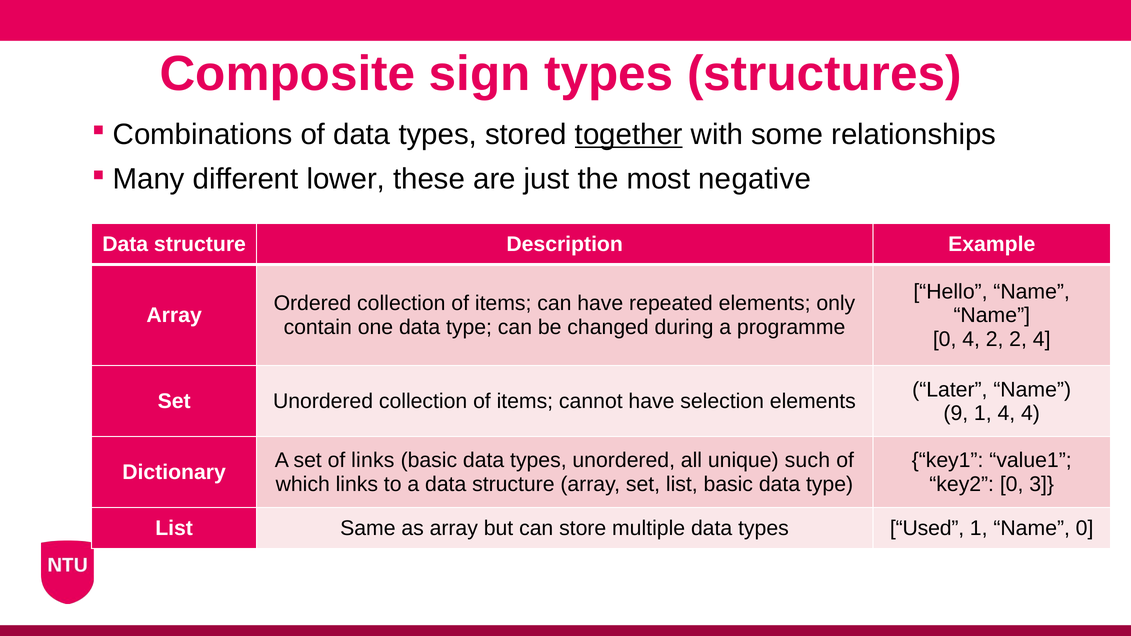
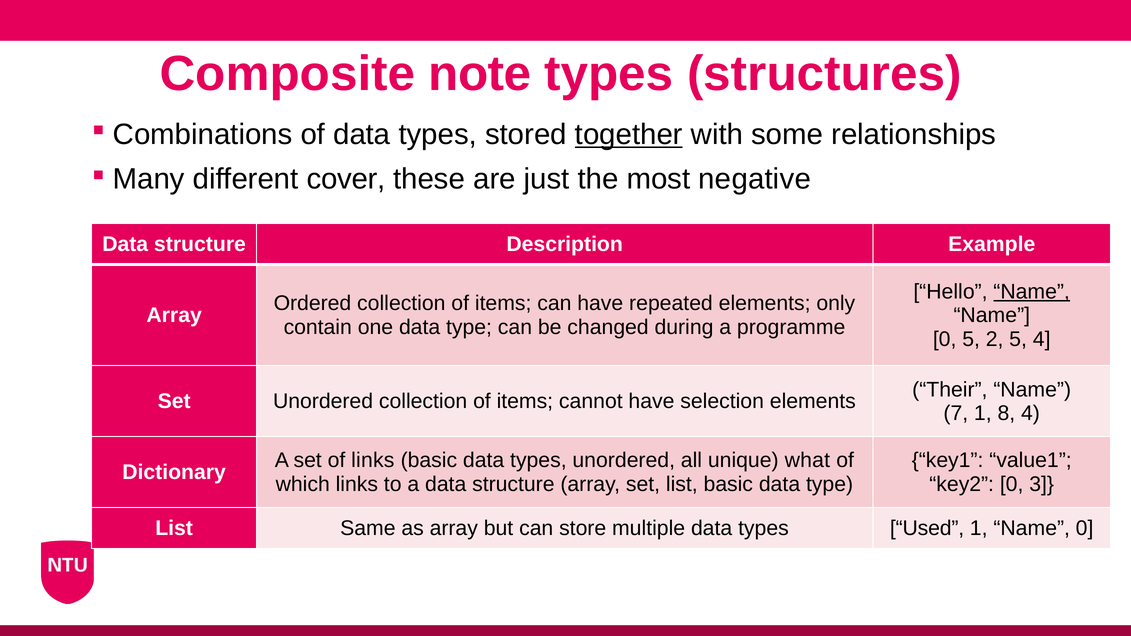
sign: sign -> note (480, 74)
lower: lower -> cover (346, 179)
Name underline: none -> present (1032, 292)
0 4: 4 -> 5 (971, 339)
2 2: 2 -> 5 (1018, 339)
Later: Later -> Their (950, 390)
9: 9 -> 7 (956, 413)
1 4: 4 -> 8 (1006, 413)
such: such -> what (807, 461)
